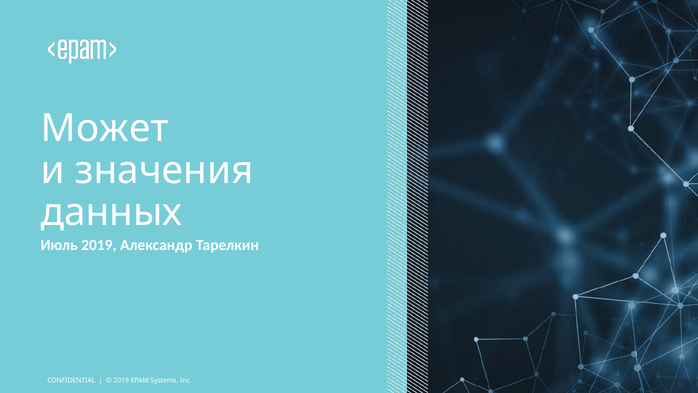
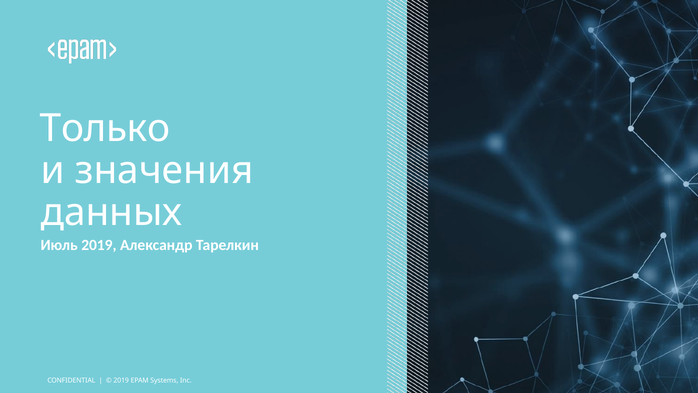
Может: Может -> Только (105, 129)
